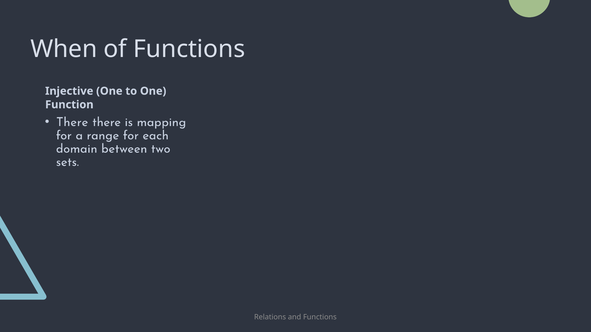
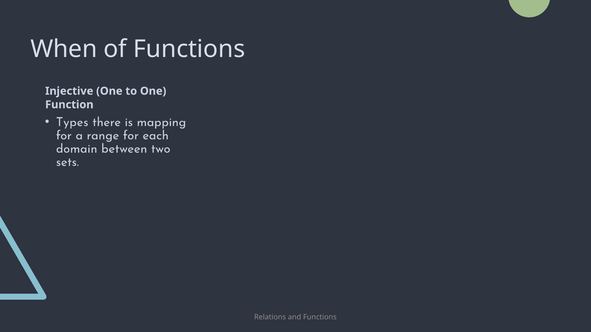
There: There -> Types (72, 122)
